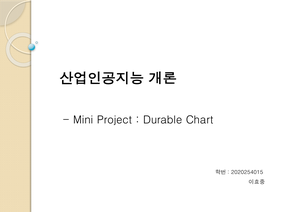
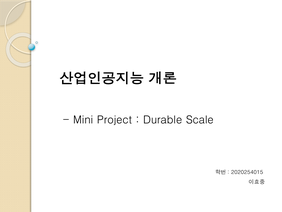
Chart: Chart -> Scale (200, 120)
